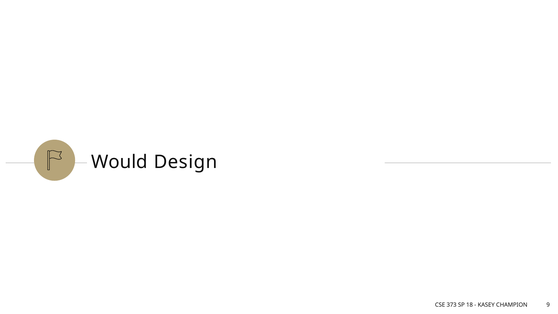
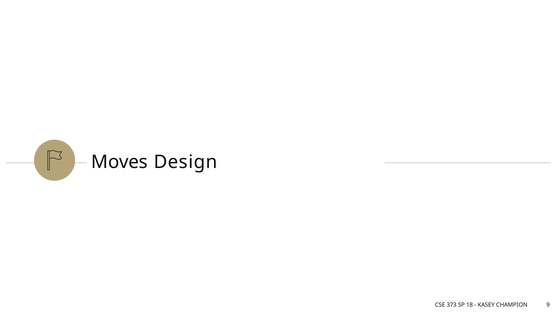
Would: Would -> Moves (120, 162)
